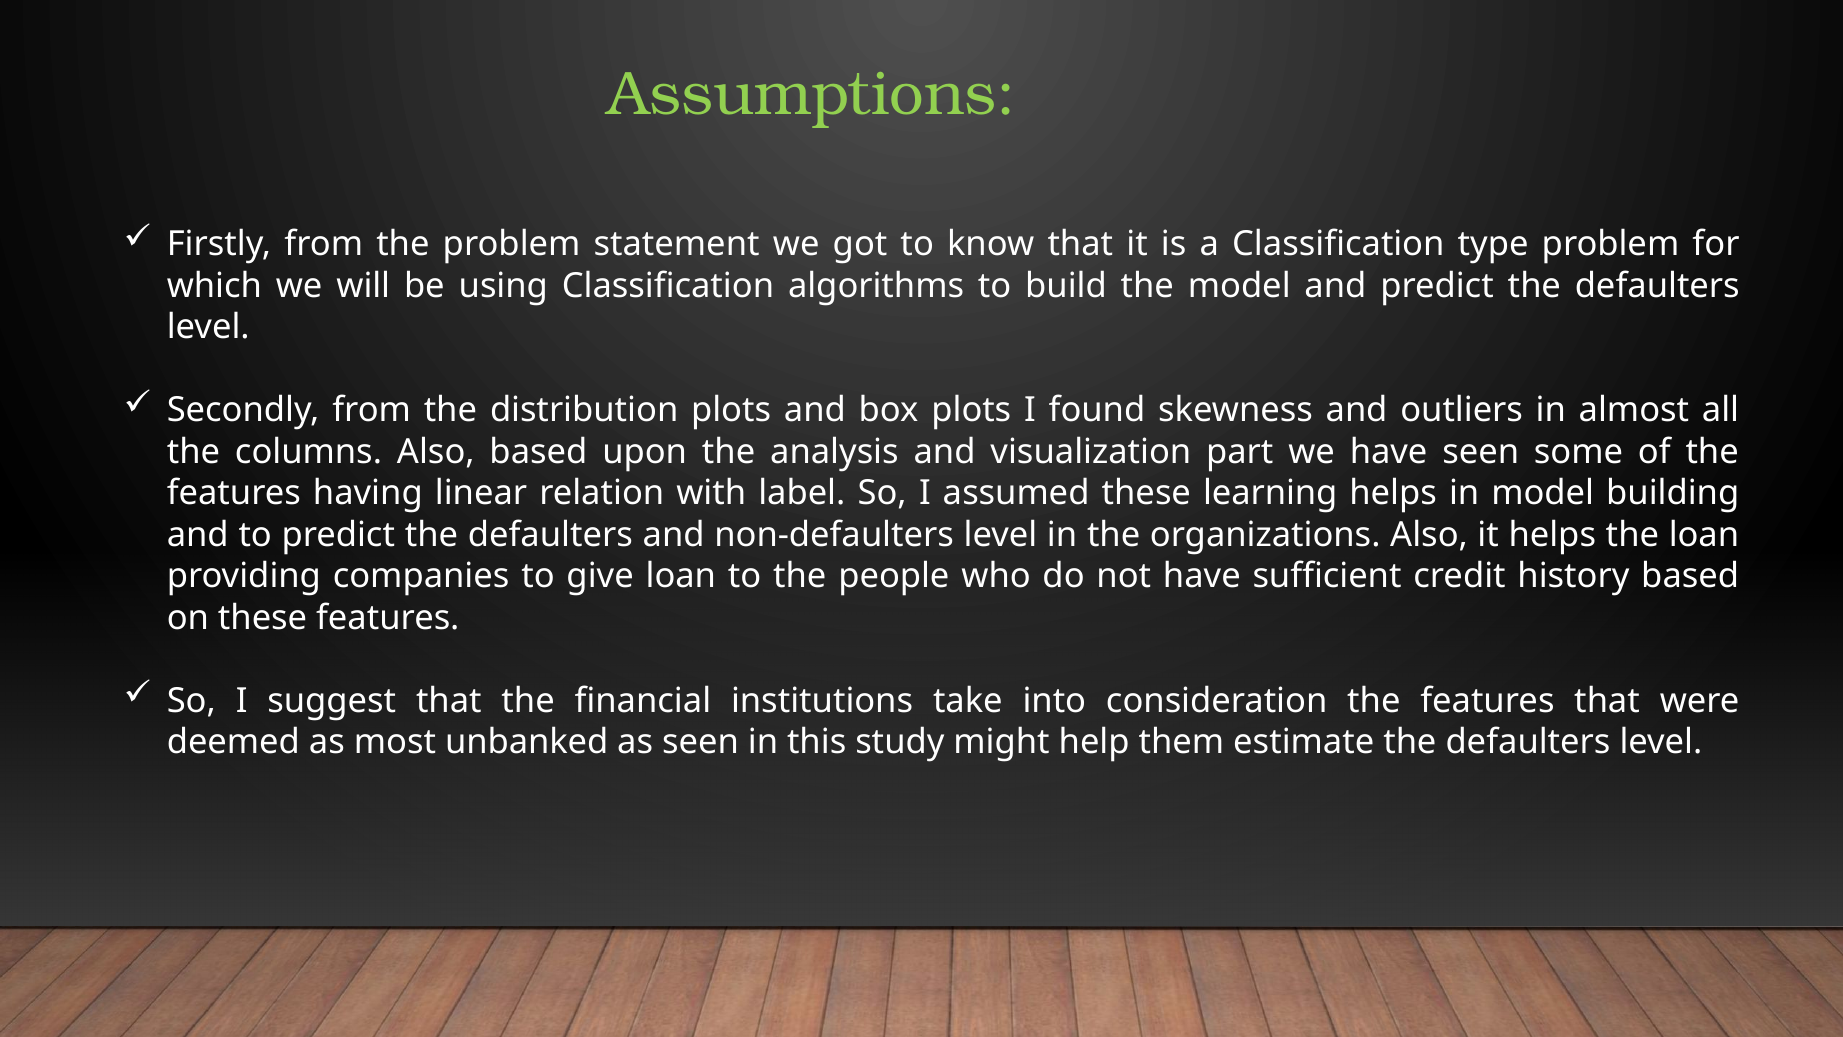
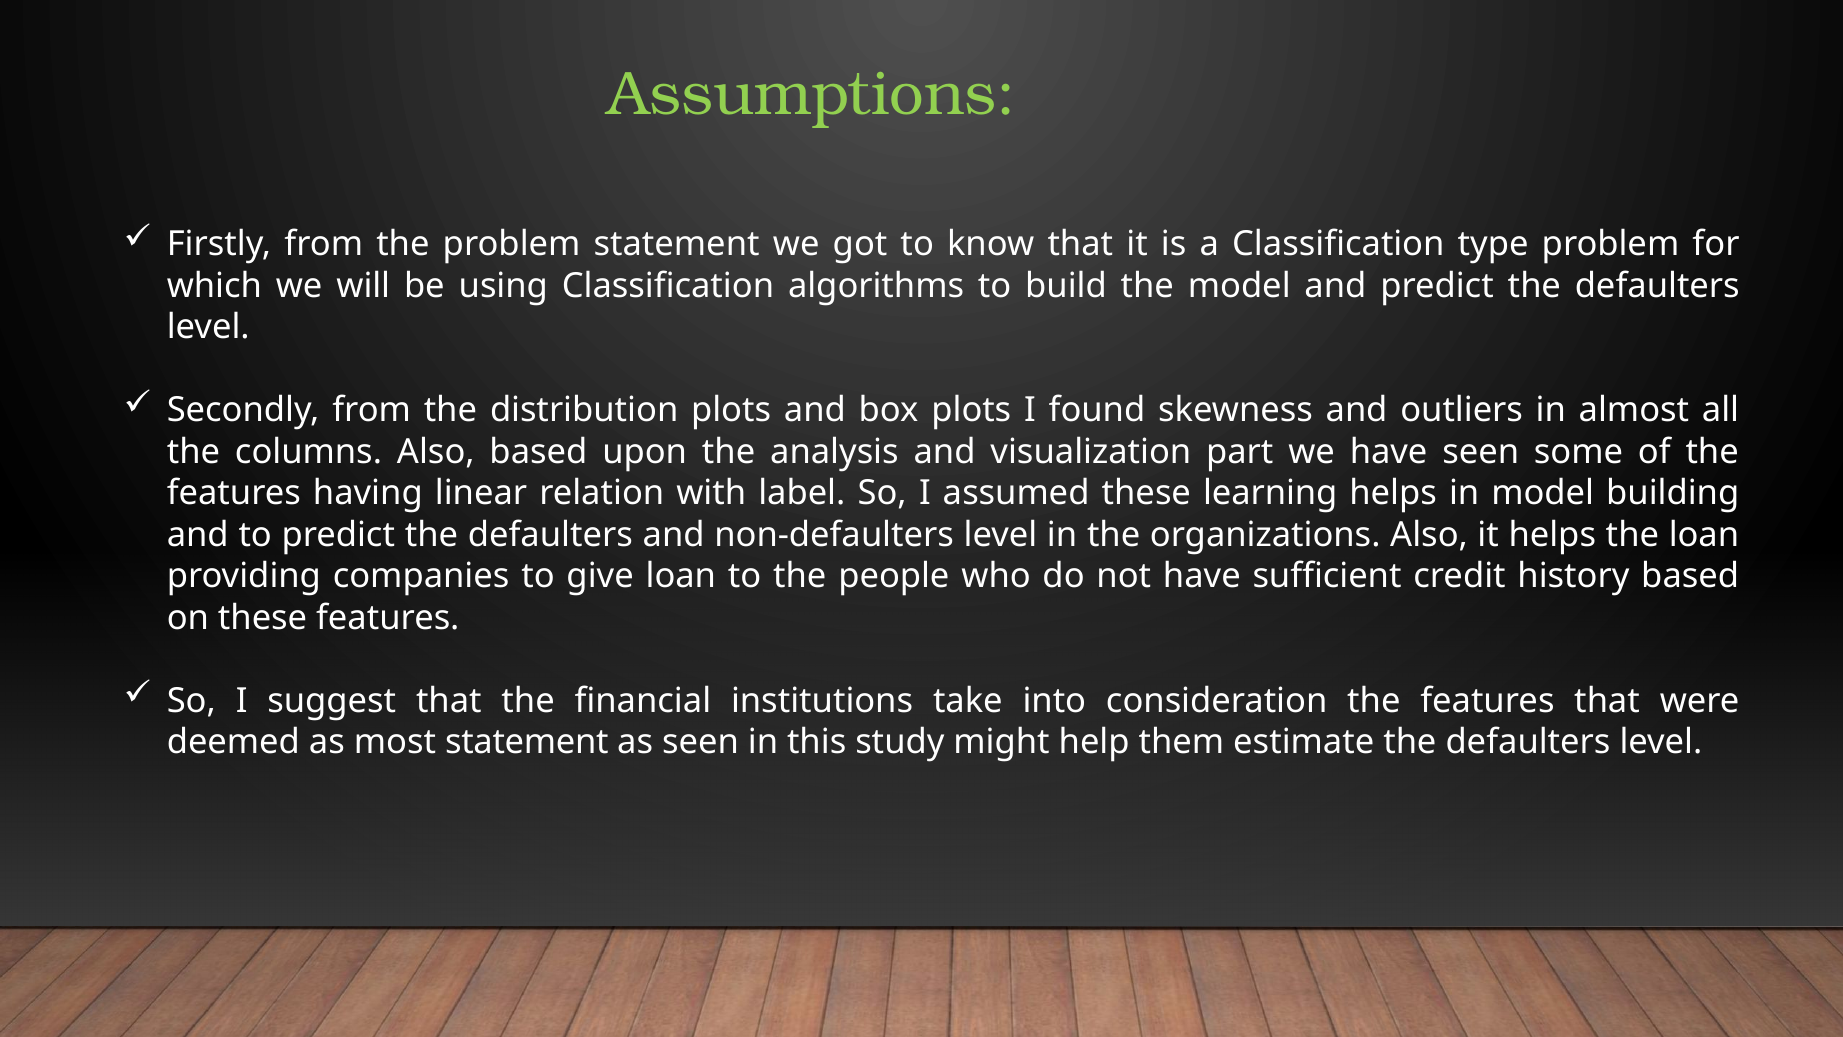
most unbanked: unbanked -> statement (527, 742)
